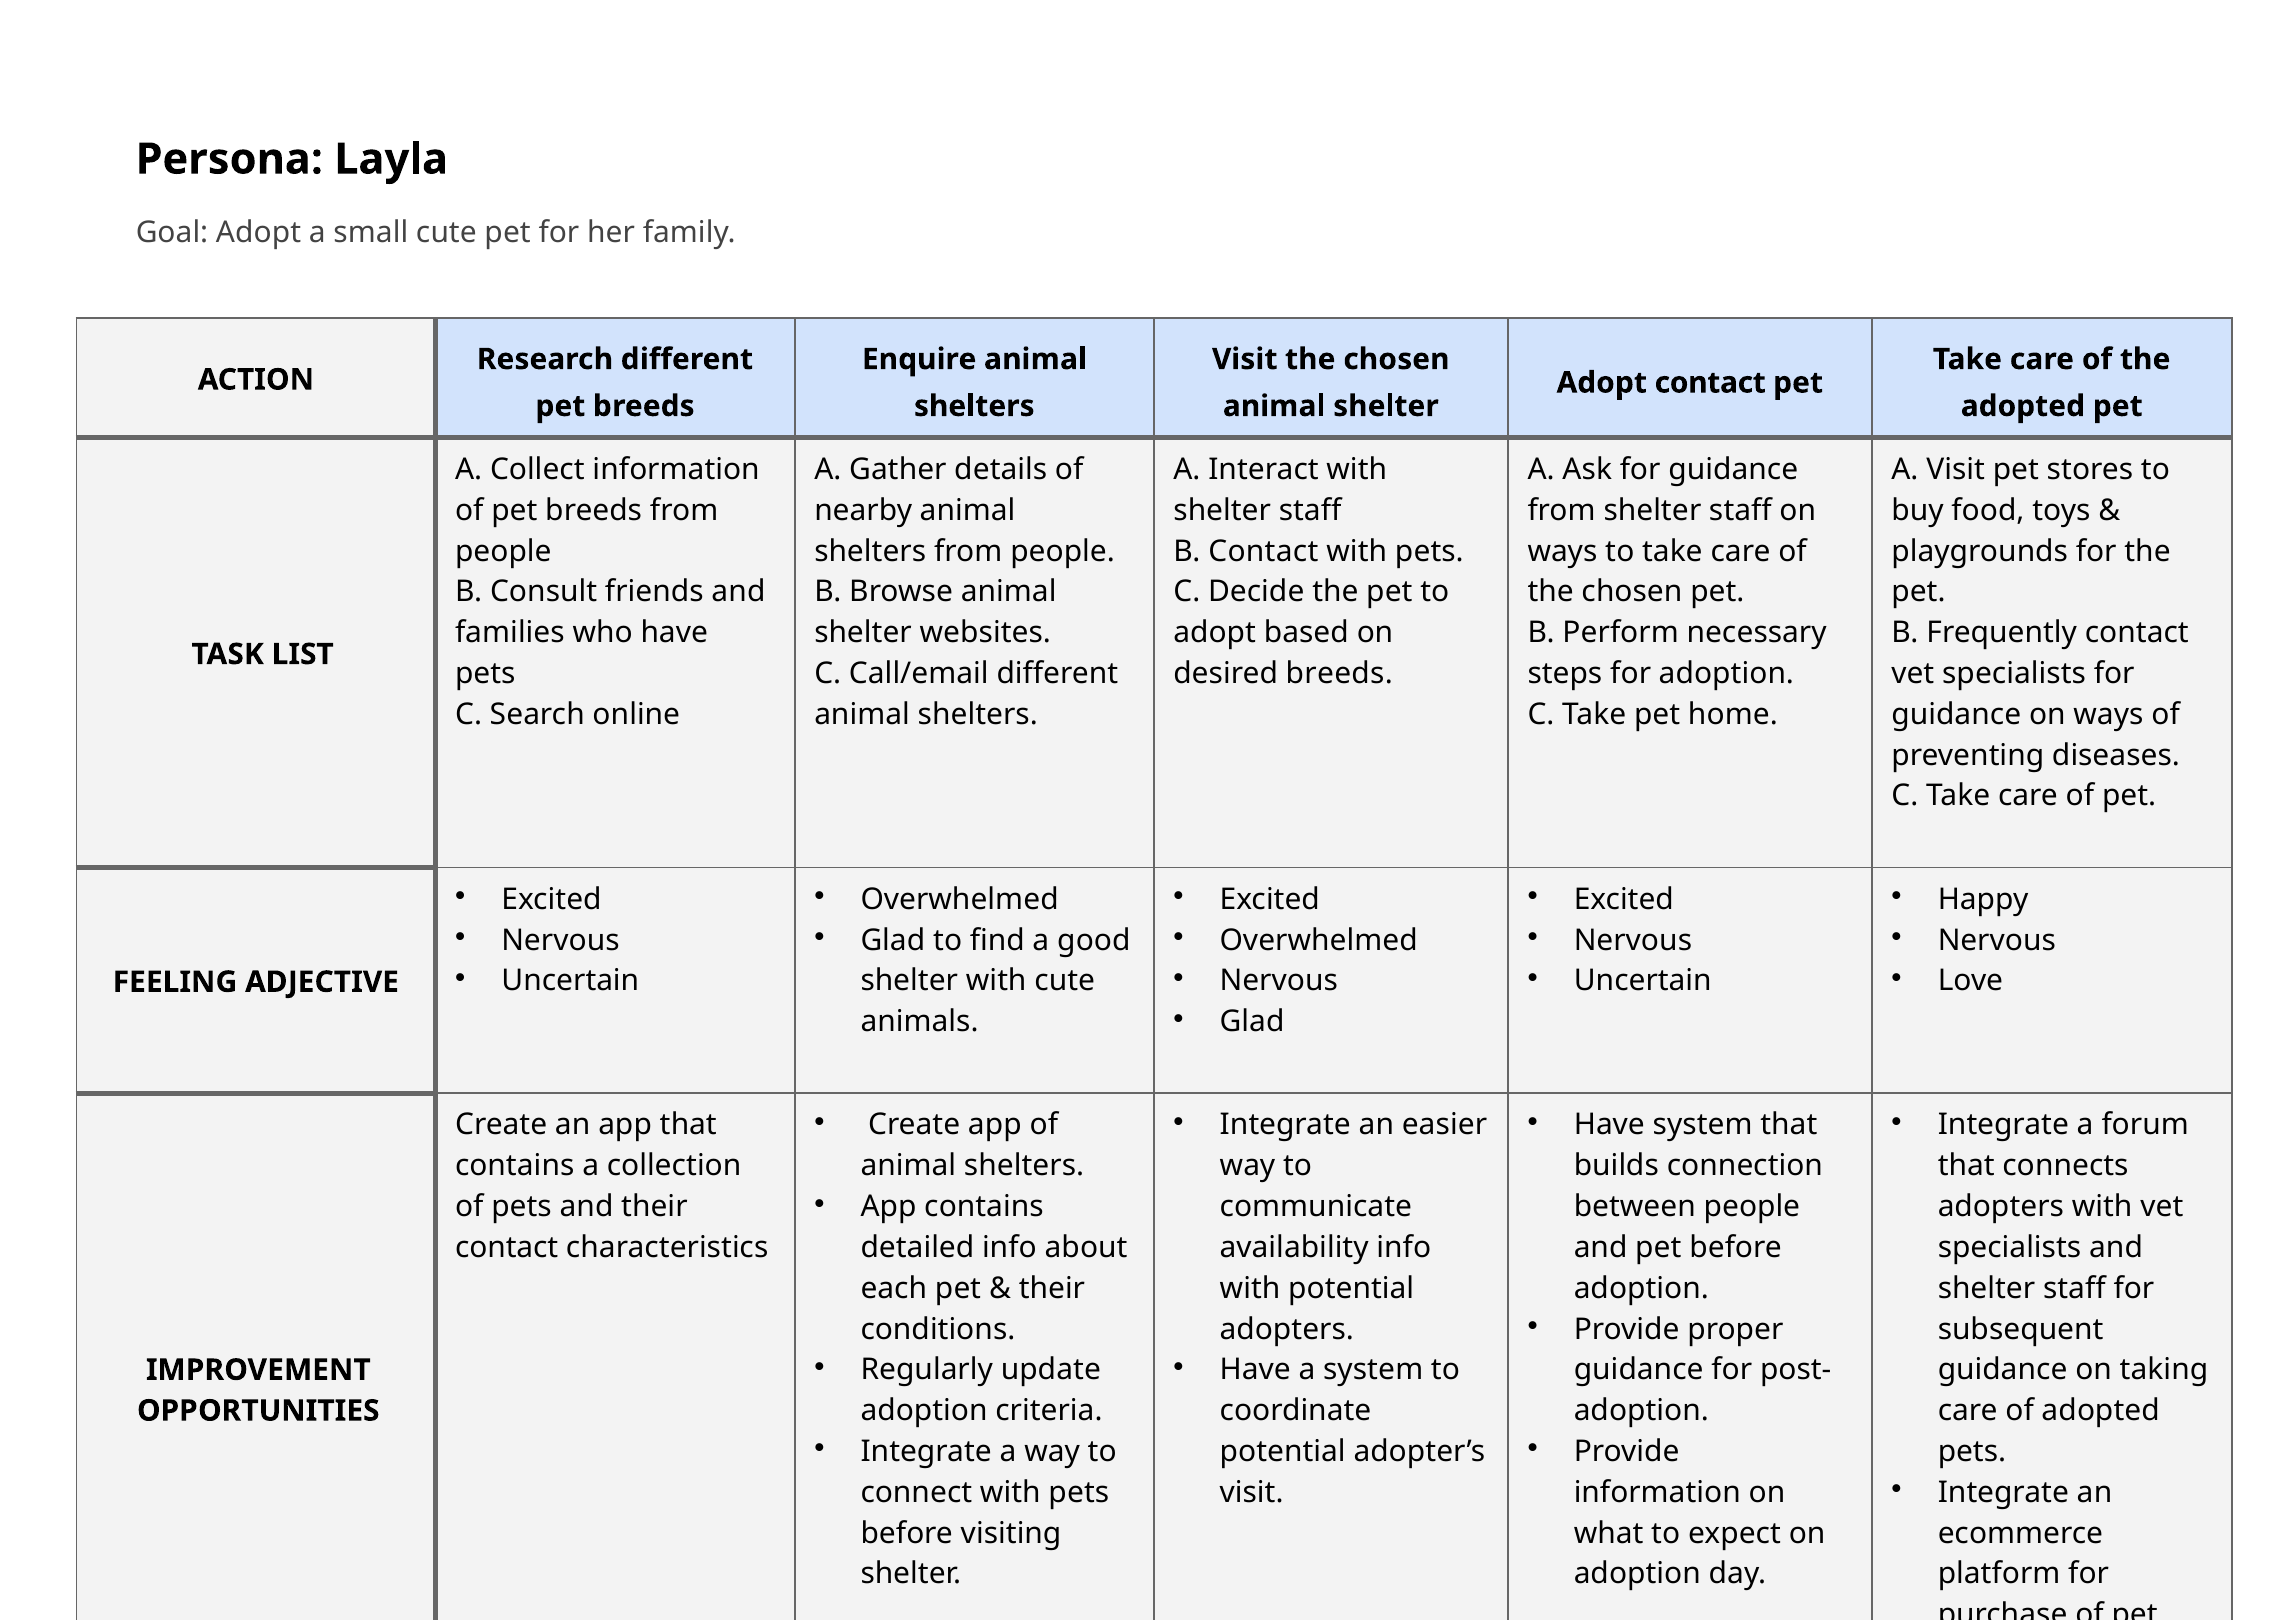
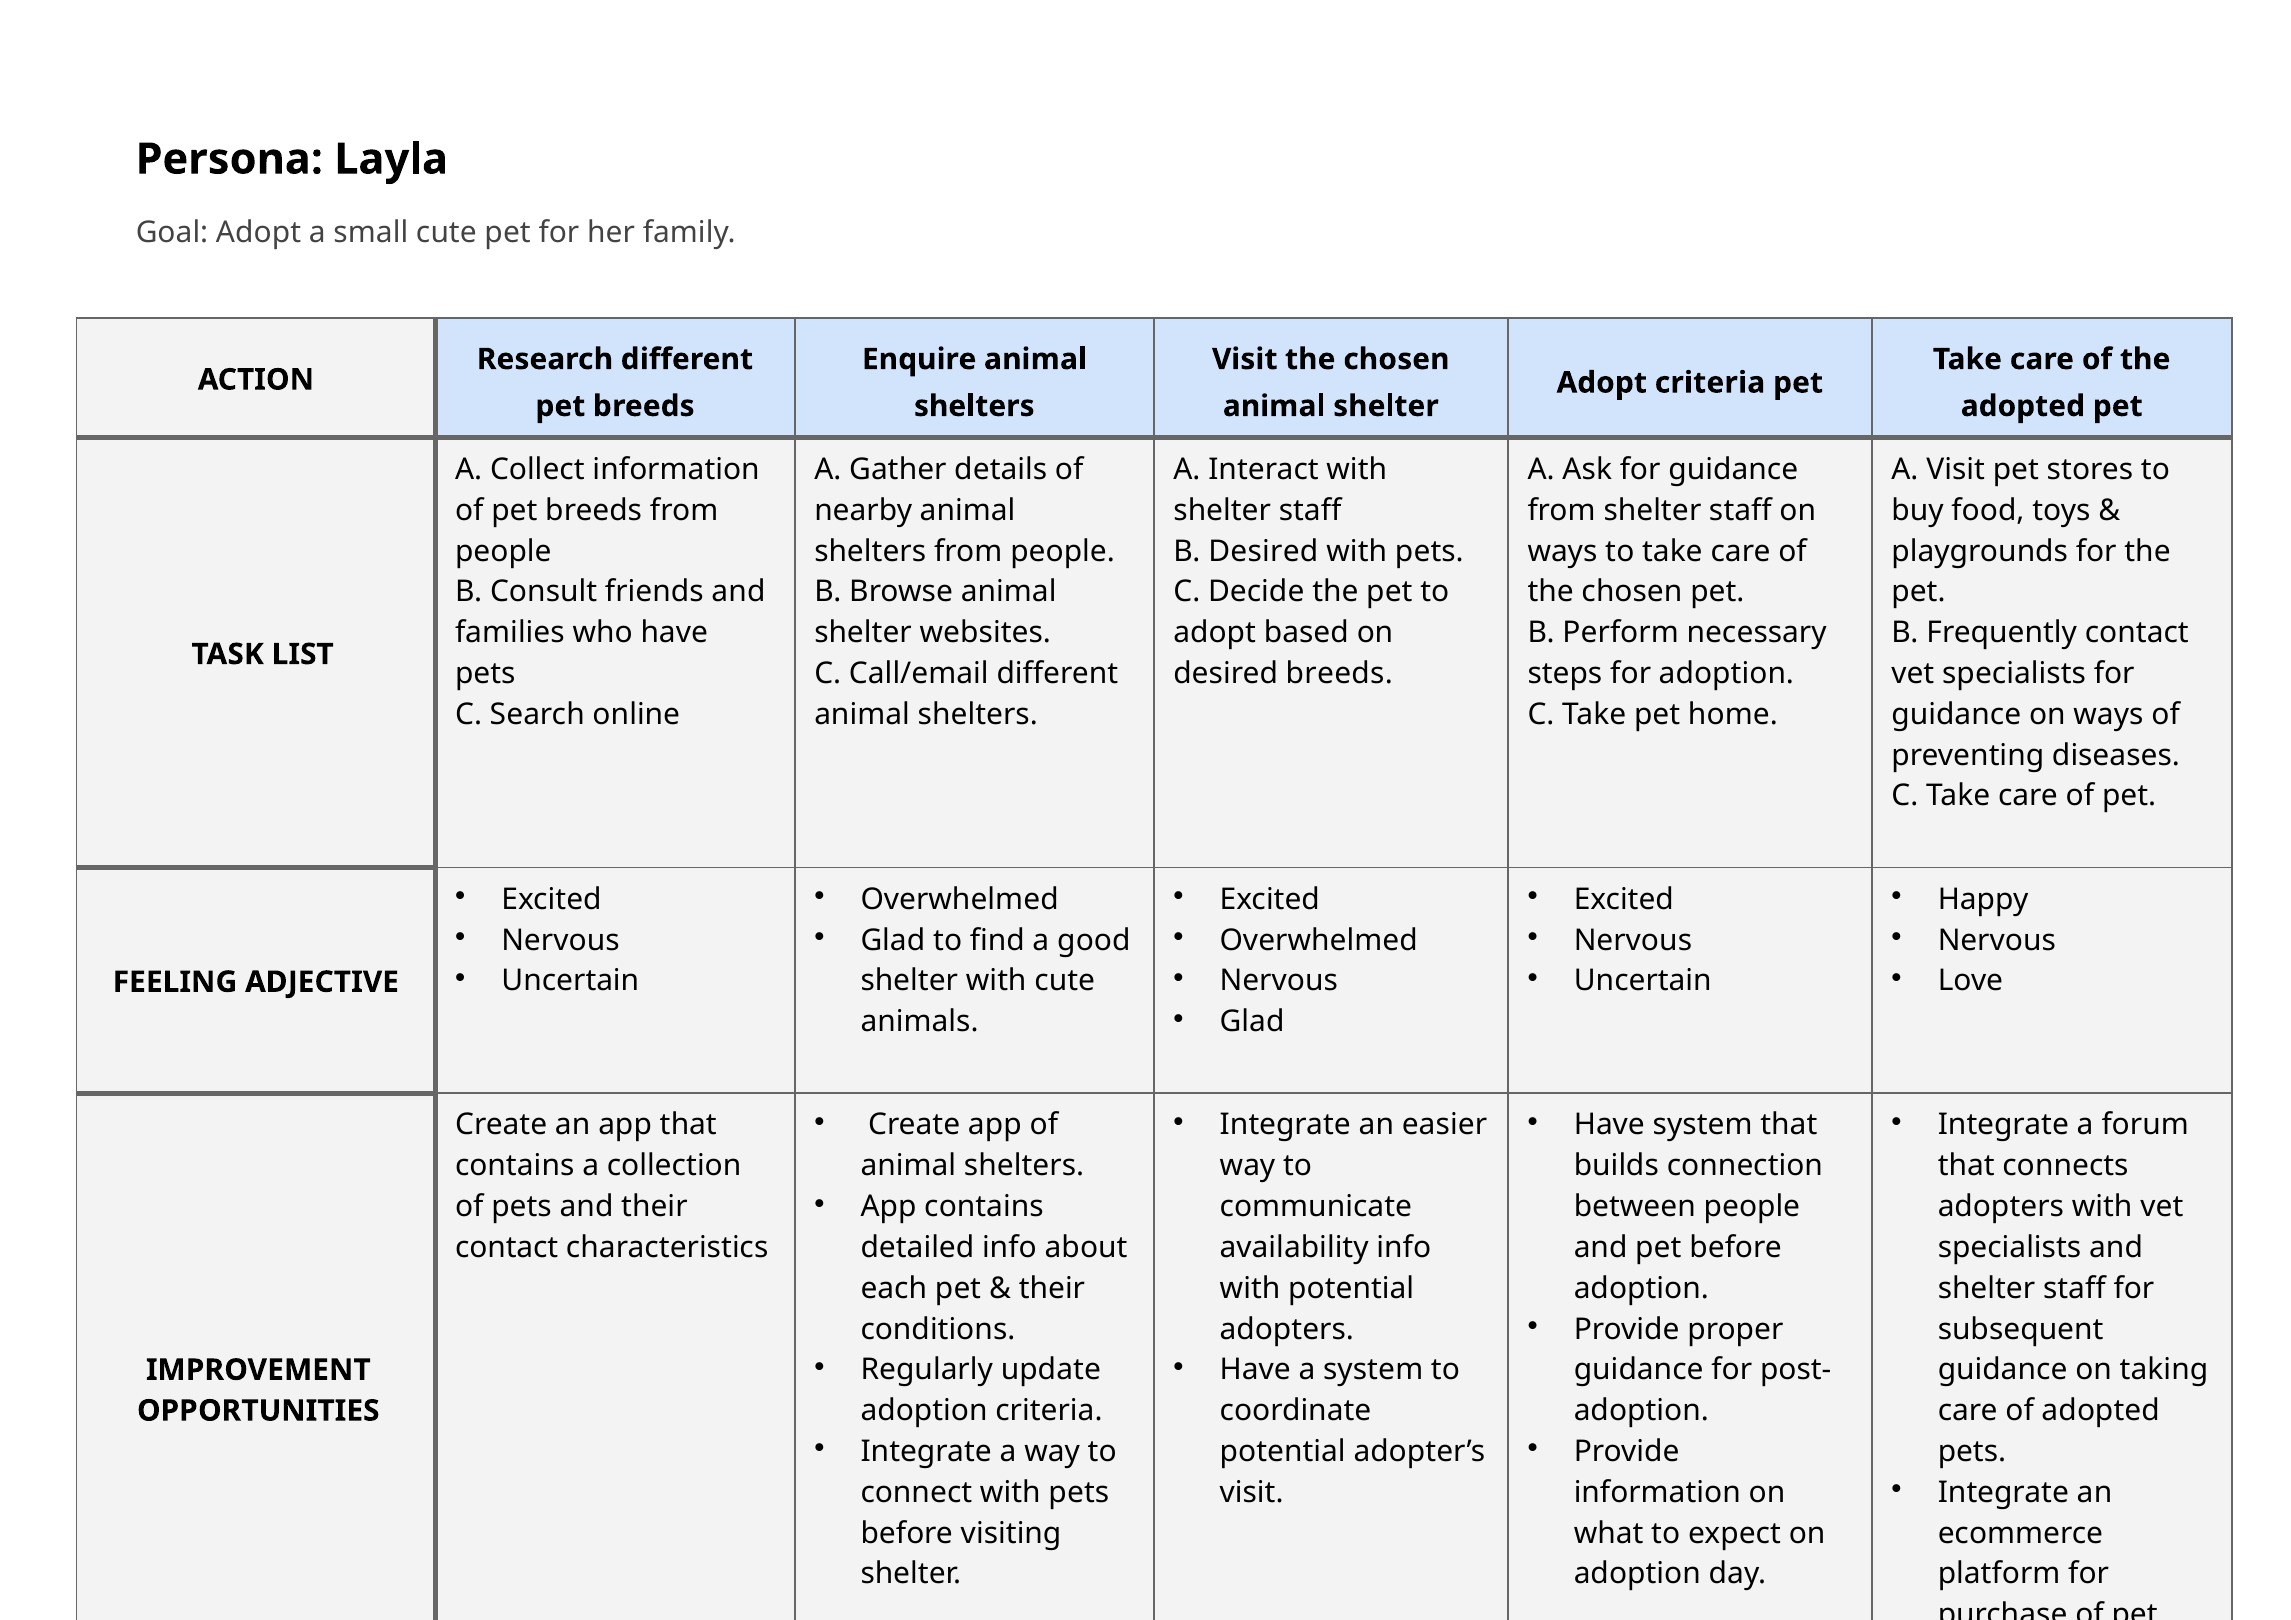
Adopt contact: contact -> criteria (1710, 383)
B Contact: Contact -> Desired (1263, 551)
